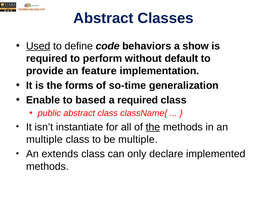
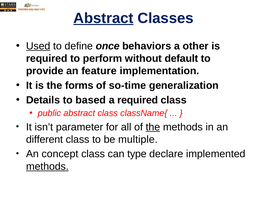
Abstract underline: none -> present (103, 18)
code: code -> once (108, 46)
show: show -> other (196, 46)
Enable: Enable -> Details (43, 100)
instantiate: instantiate -> parameter (80, 127)
multiple: multiple -> different (44, 140)
extends: extends -> concept (60, 154)
only: only -> type (137, 154)
methods underline: none -> present (47, 167)
